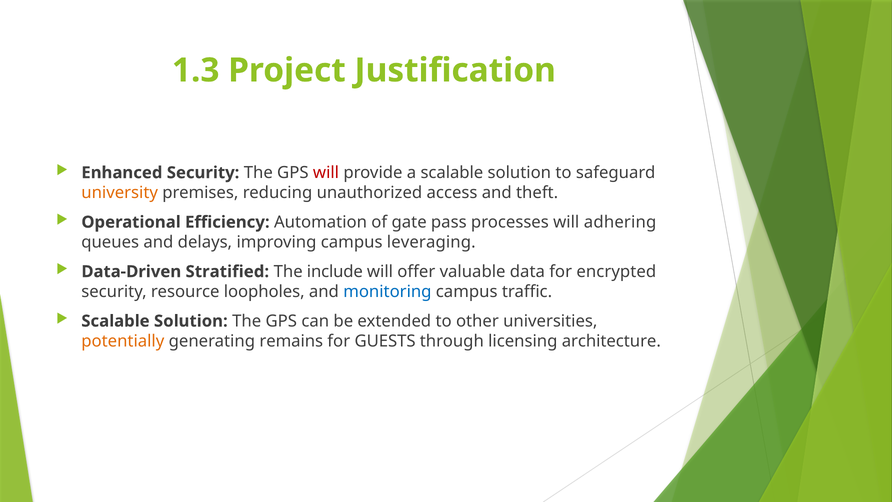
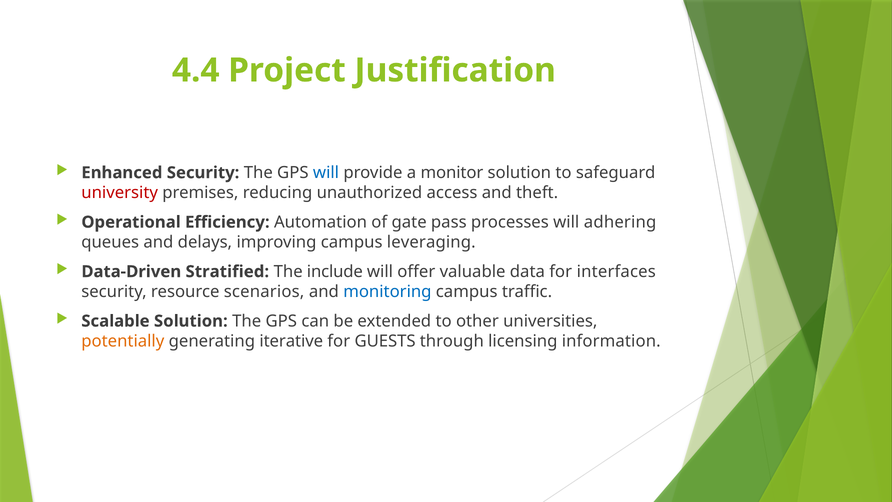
1.3: 1.3 -> 4.4 (196, 70)
will colour: red -> blue (326, 173)
a scalable: scalable -> monitor (452, 173)
university colour: orange -> red (120, 193)
encrypted: encrypted -> interfaces (616, 272)
loopholes: loopholes -> scenarios (264, 292)
remains: remains -> iterative (291, 341)
architecture: architecture -> information (611, 341)
